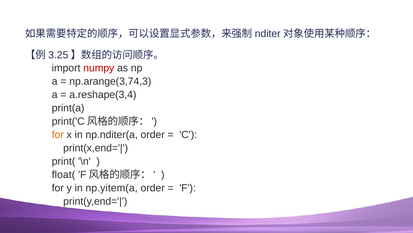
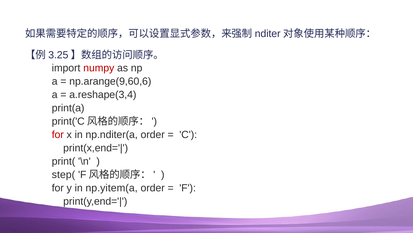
np.arange(3,74,3: np.arange(3,74,3 -> np.arange(9,60,6 (110, 81)
for colour: orange -> red (58, 134)
float(: float( -> step( (63, 174)
